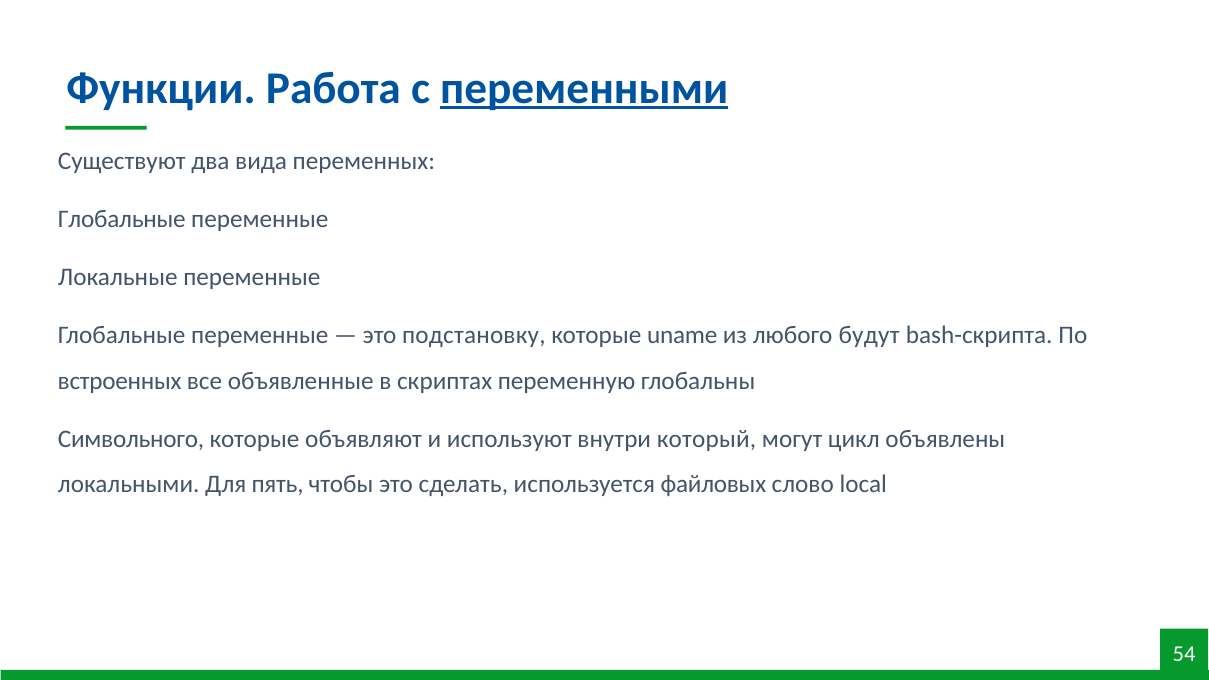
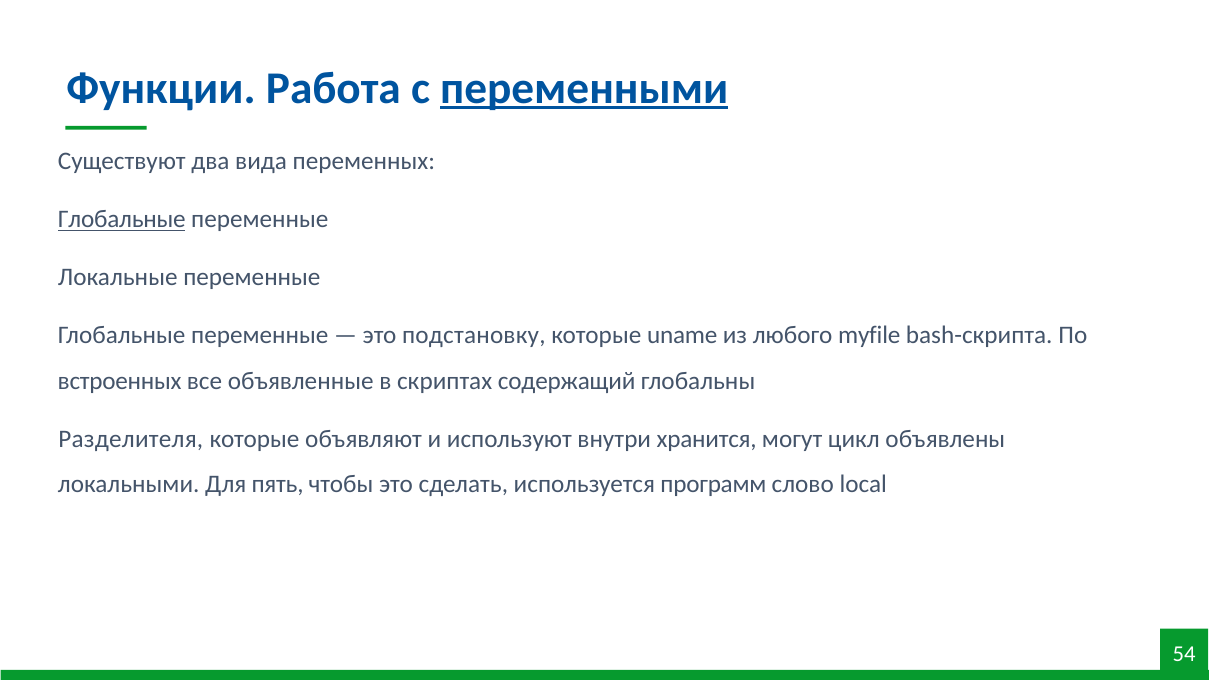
Глобальные underline: none -> present (122, 219)
будут: будут -> myfile (869, 335)
переменную: переменную -> содержащий (567, 381)
Символьного: Символьного -> Разделителя (131, 439)
который: который -> хранится (707, 439)
файловых: файловых -> программ (713, 484)
